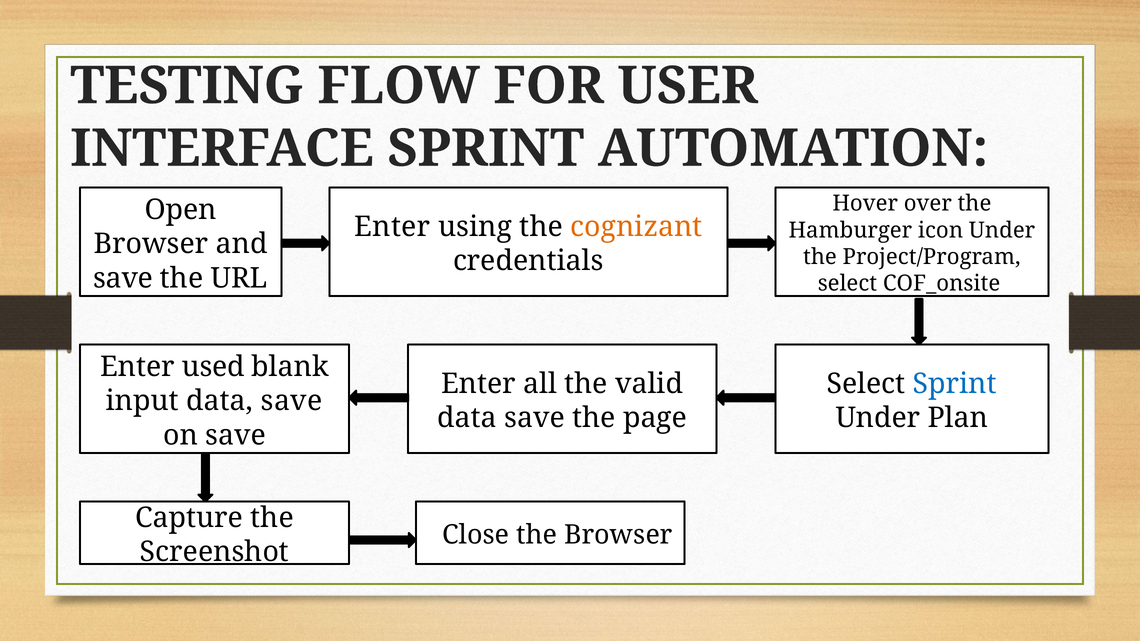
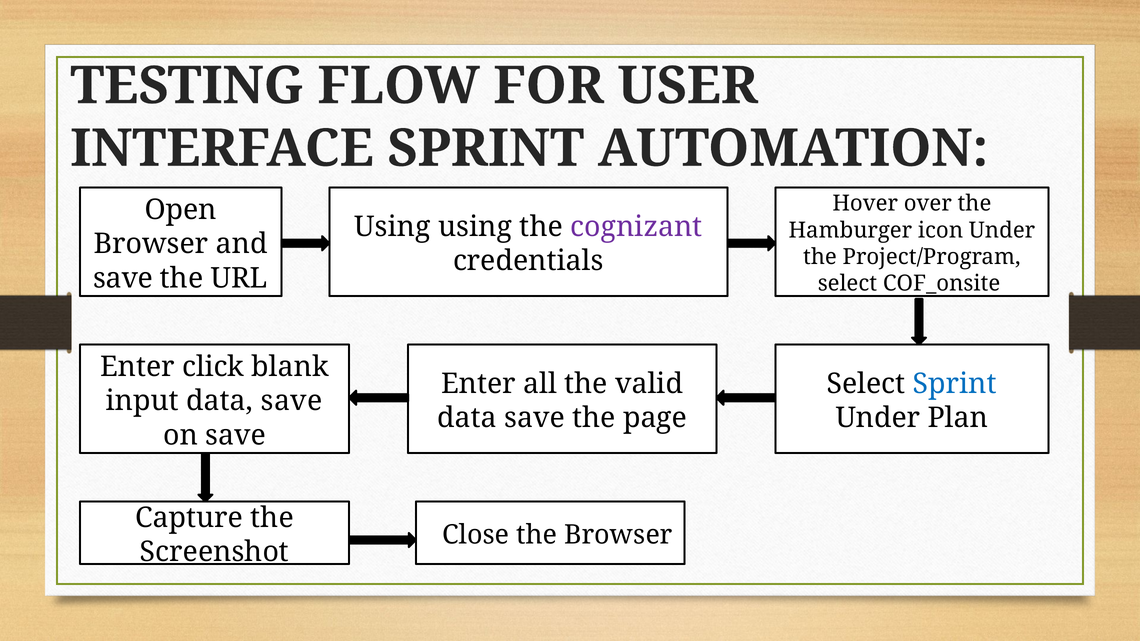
Enter: Enter -> Using (392, 227)
cognizant colour: orange -> purple (636, 227)
used: used -> click (213, 367)
